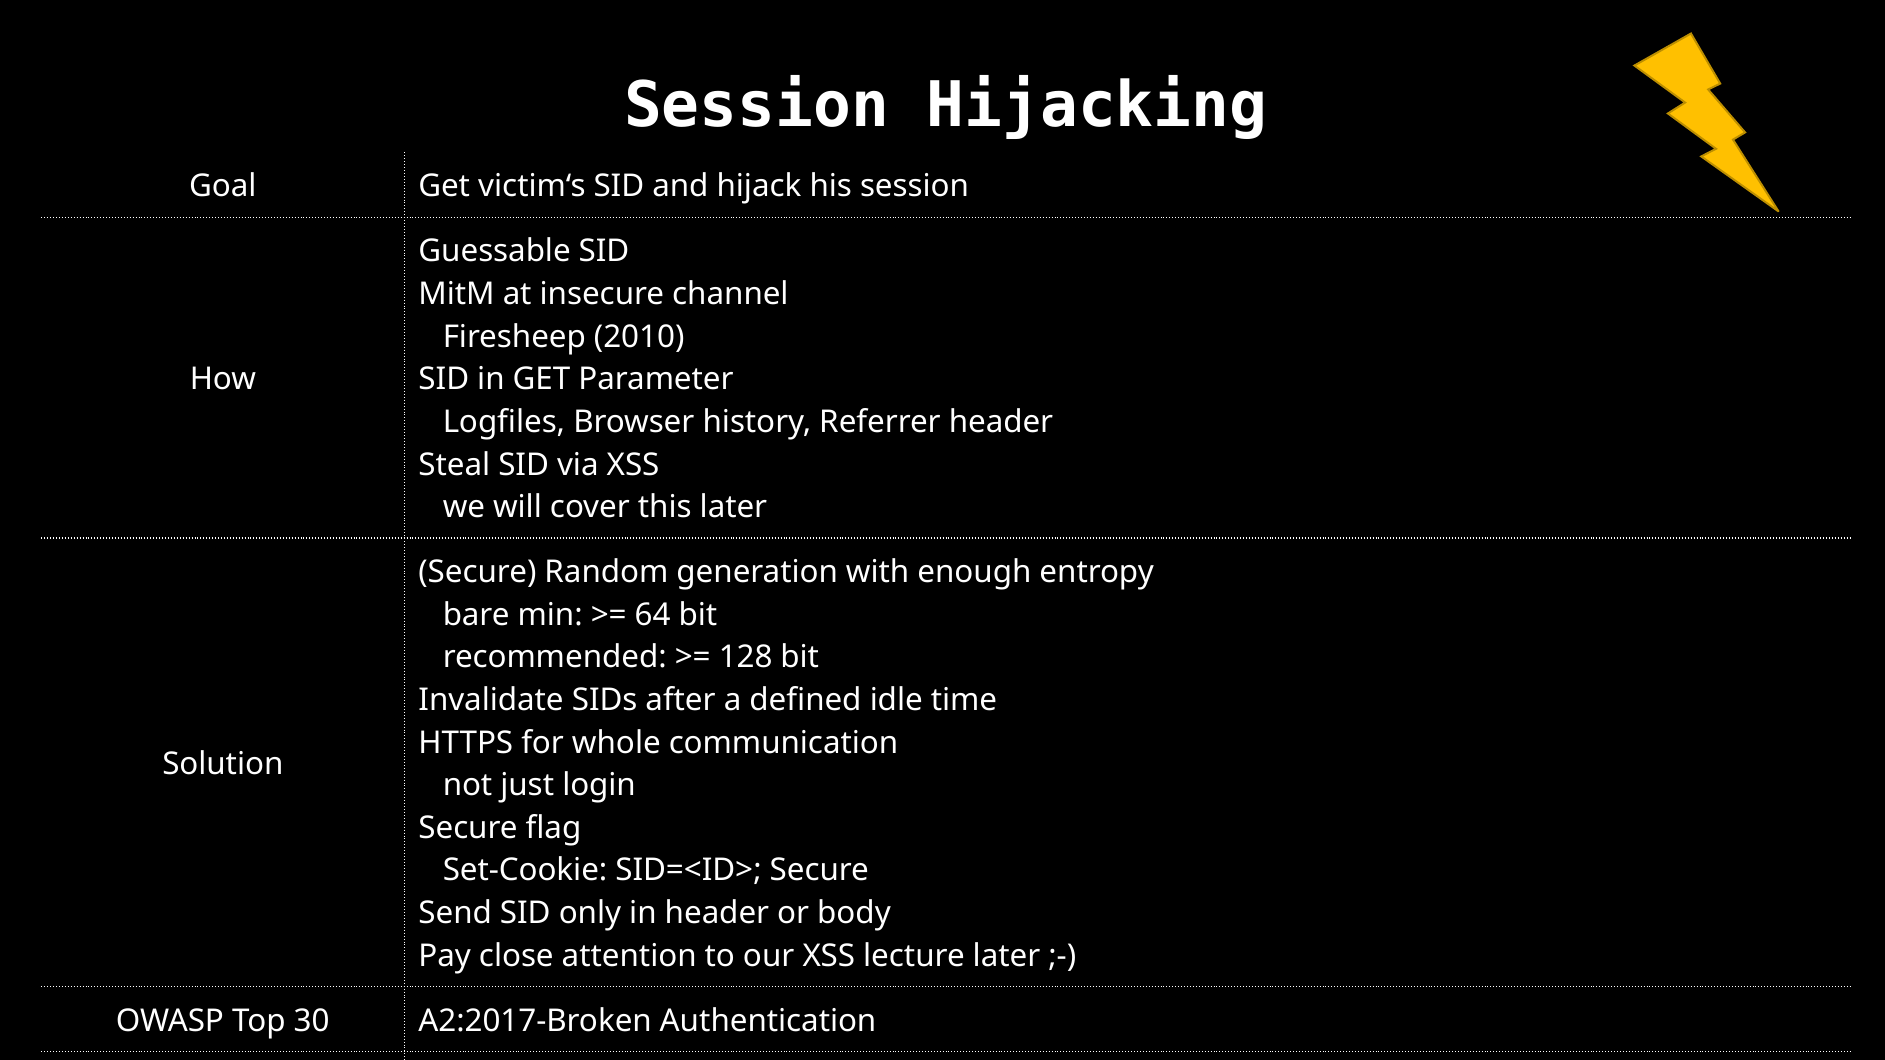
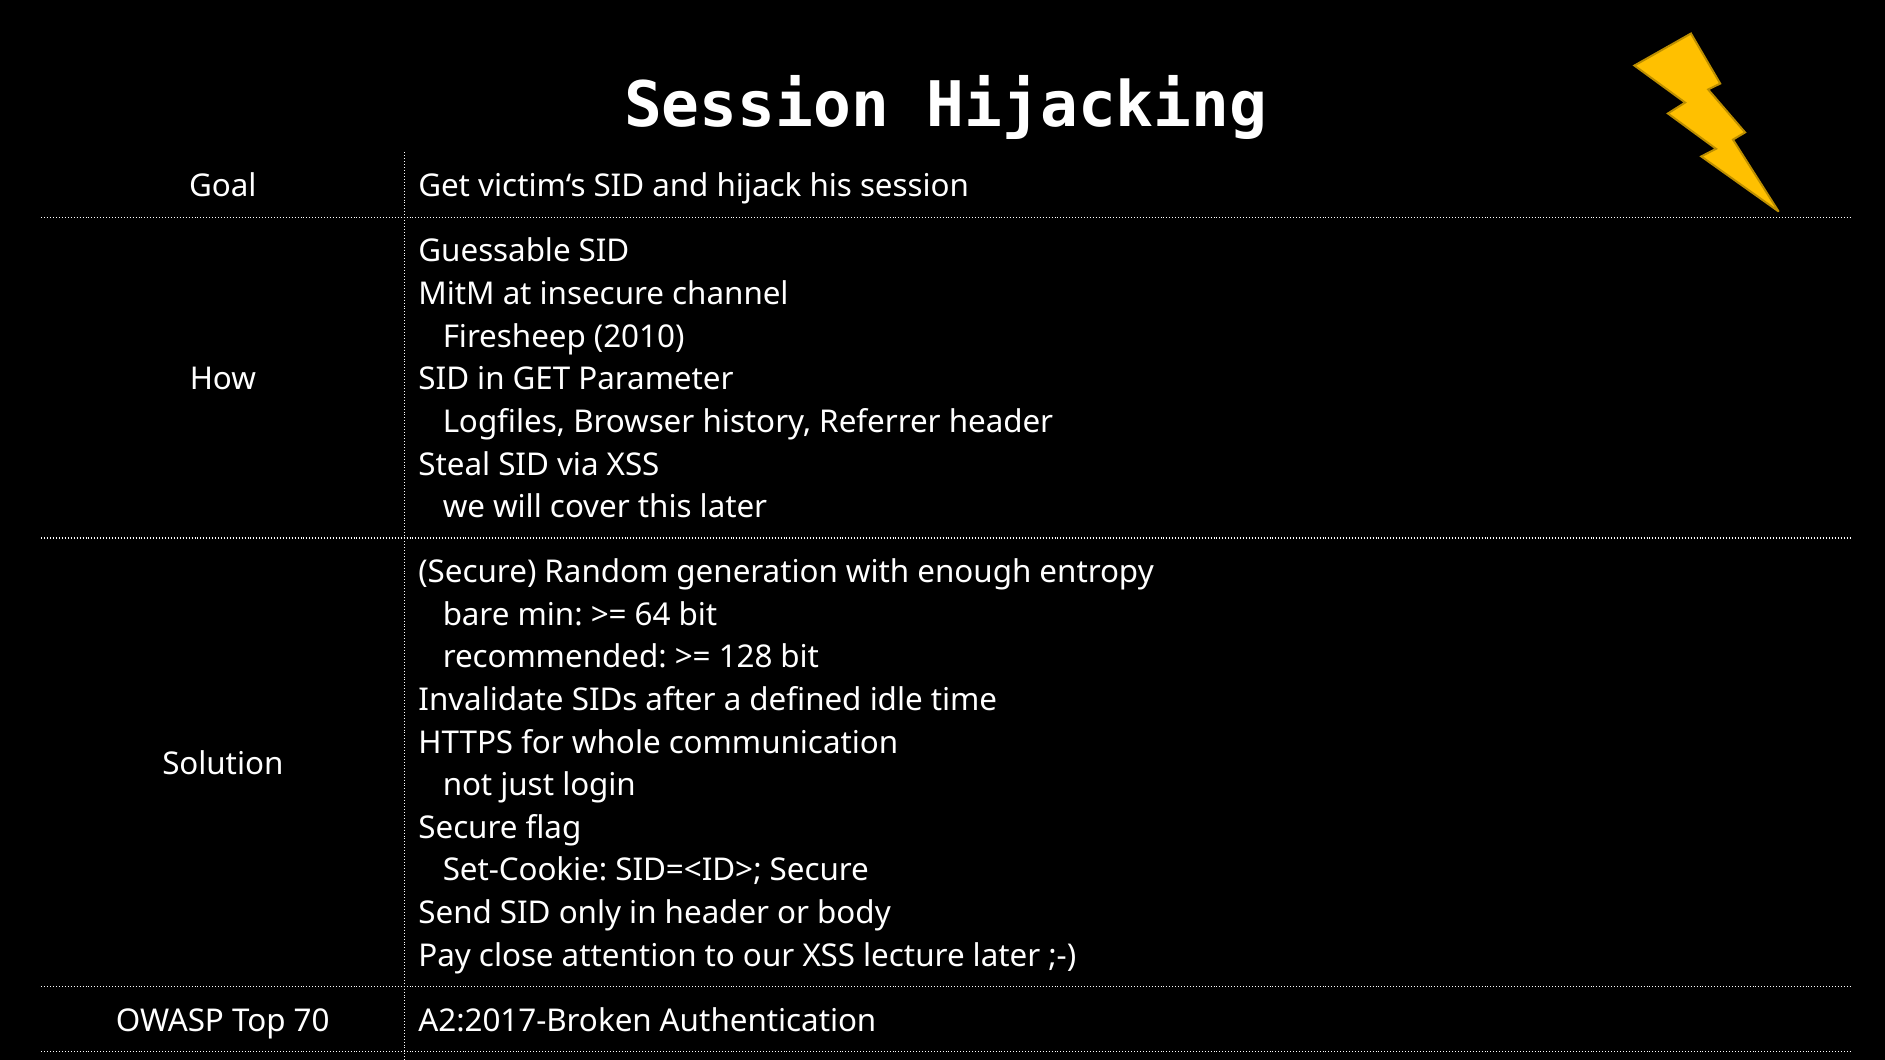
30: 30 -> 70 (312, 1021)
